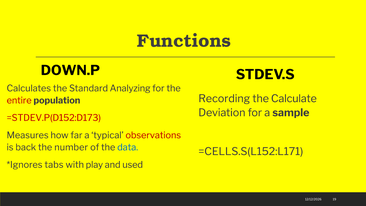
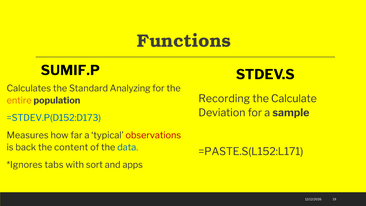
DOWN.P: DOWN.P -> SUMIF.P (70, 70)
entire colour: red -> orange (19, 100)
=STDEV.P(D152:D173 colour: red -> blue (54, 118)
number: number -> content (71, 147)
=CELLS.S(L152:L171: =CELLS.S(L152:L171 -> =PASTE.S(L152:L171 (251, 151)
play: play -> sort (94, 165)
used: used -> apps (133, 165)
